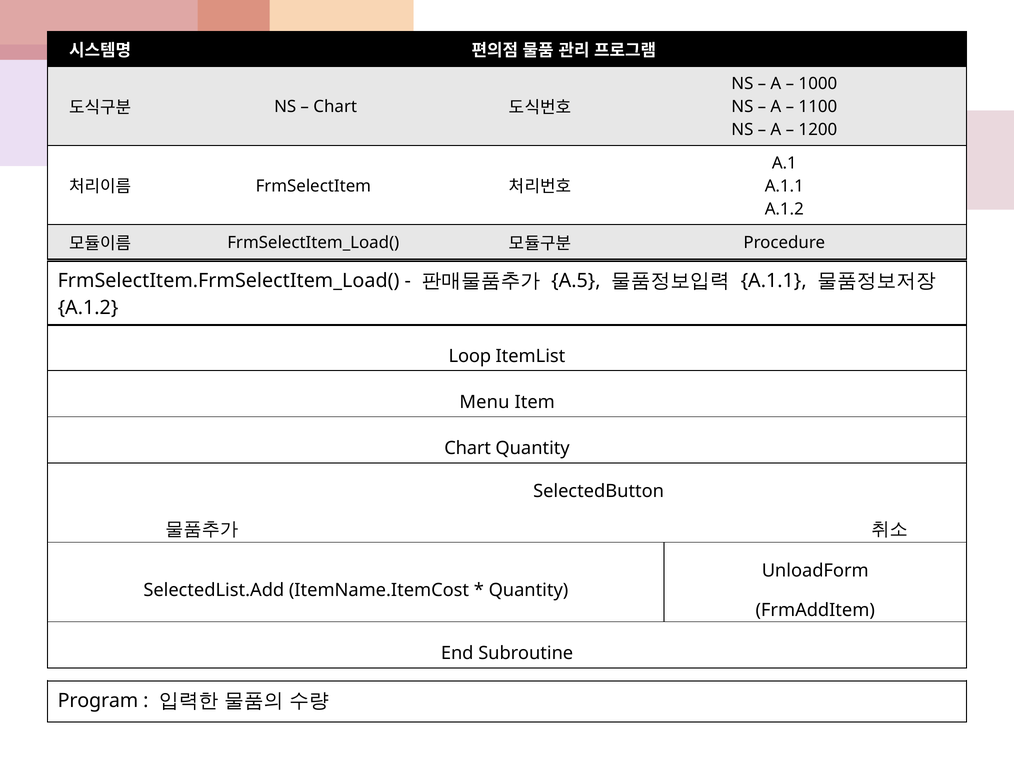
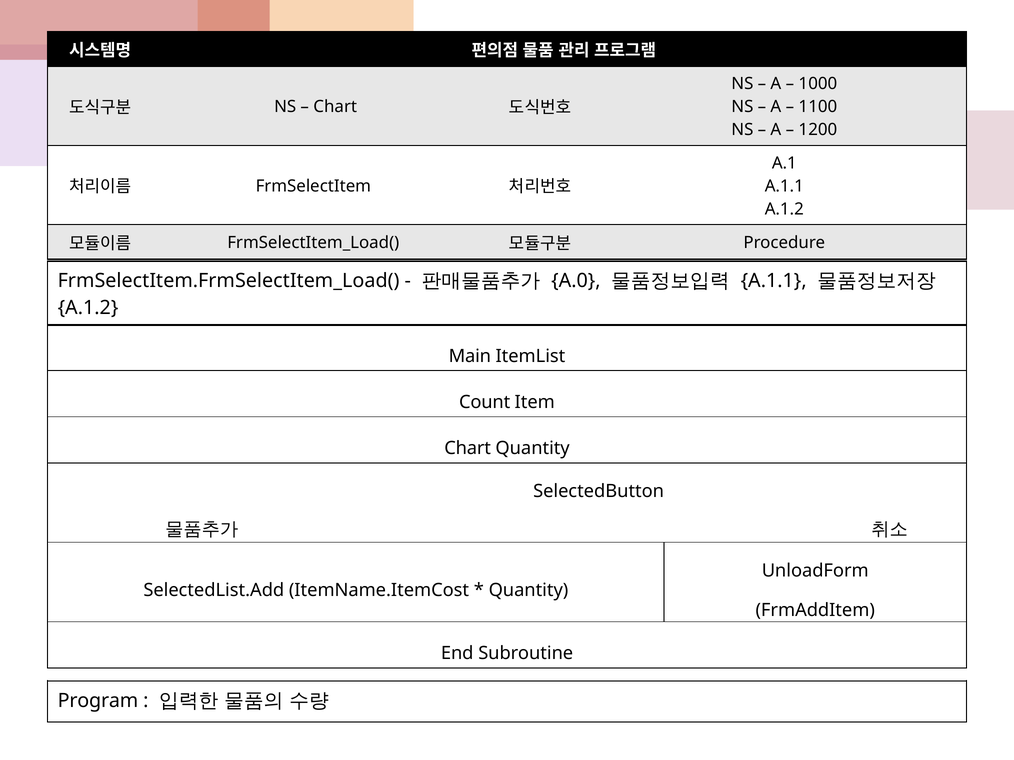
A.5: A.5 -> A.0 (576, 281)
Loop: Loop -> Main (470, 356)
Menu: Menu -> Count (485, 402)
